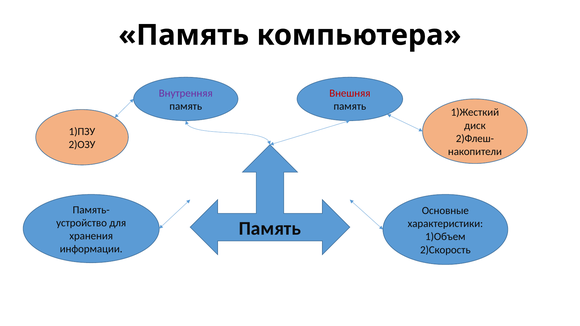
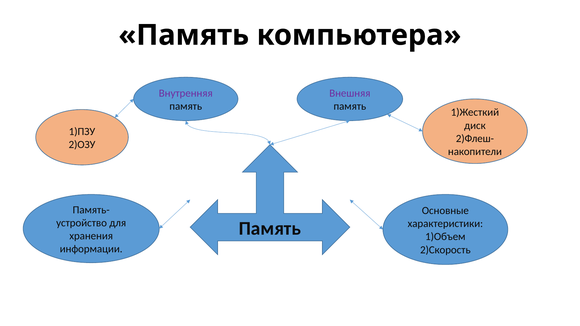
Внешняя colour: red -> purple (350, 93)
